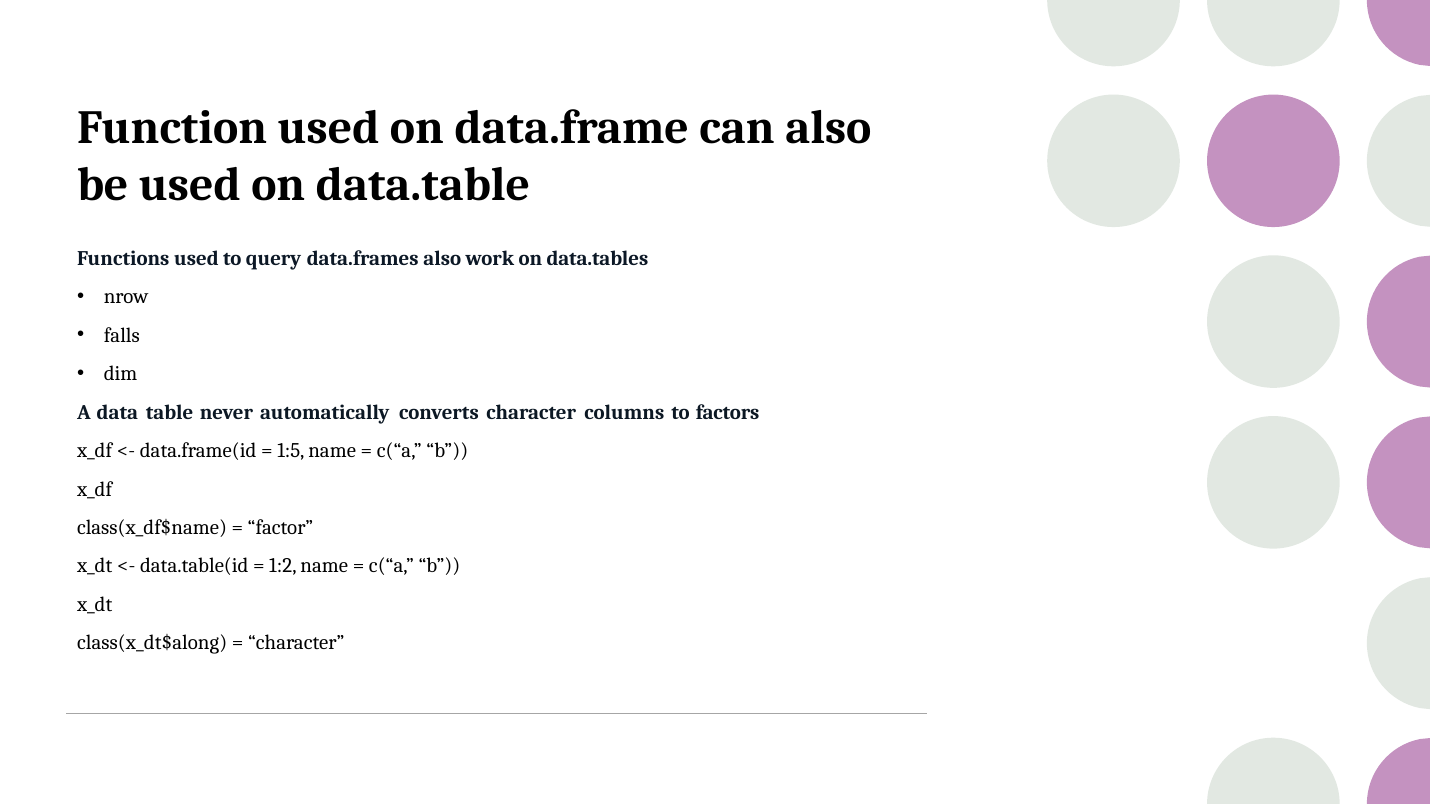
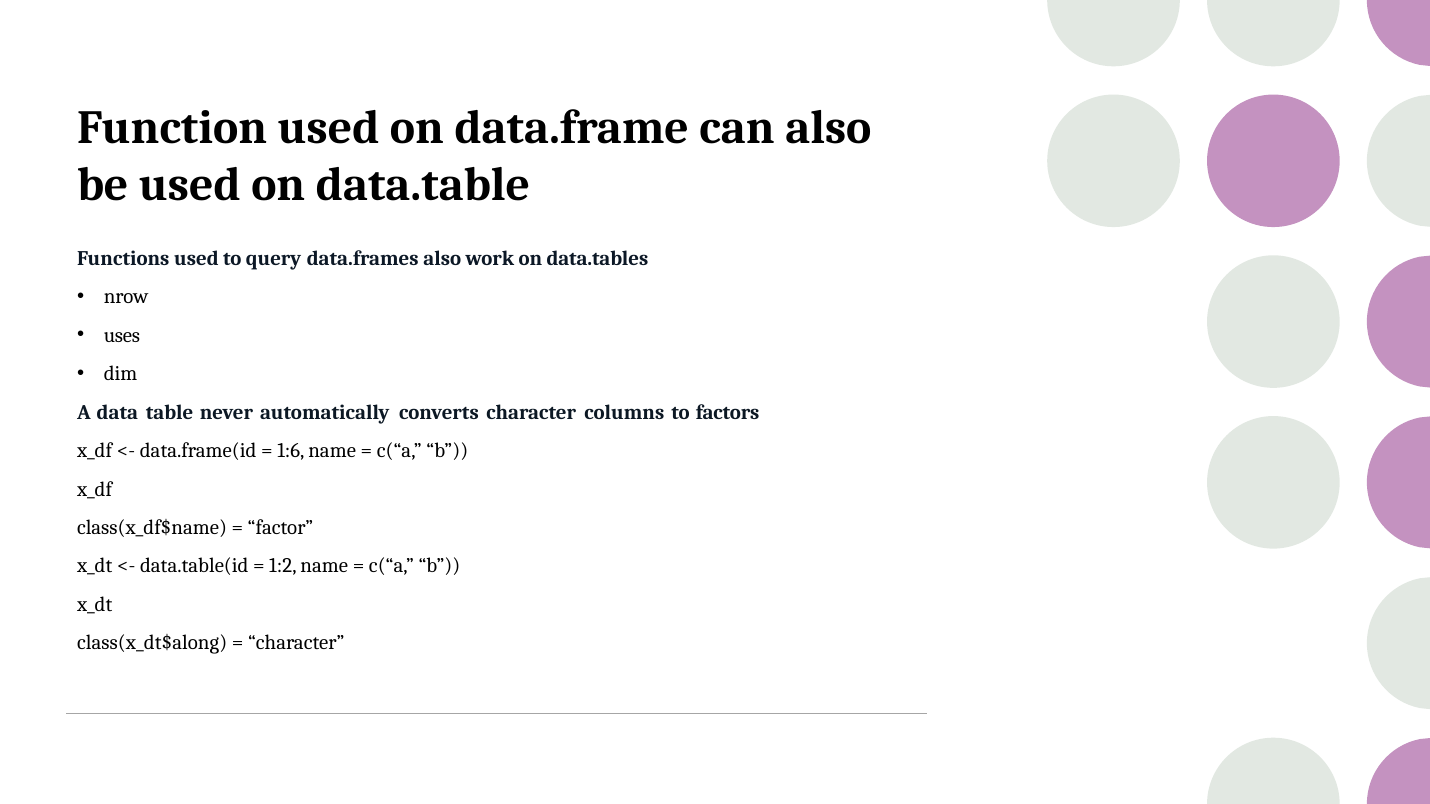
falls: falls -> uses (122, 336)
1:5: 1:5 -> 1:6 (291, 451)
